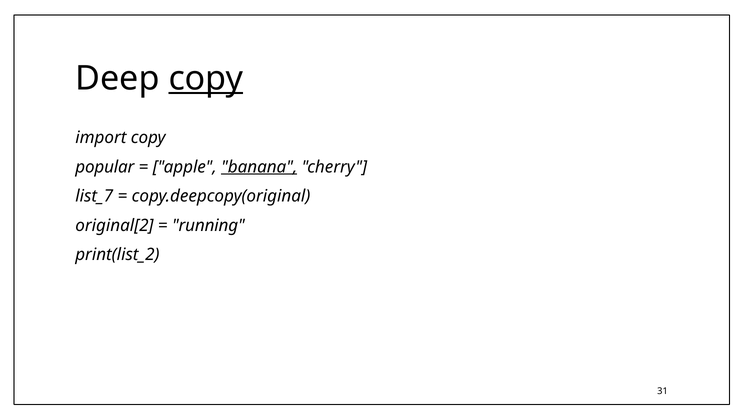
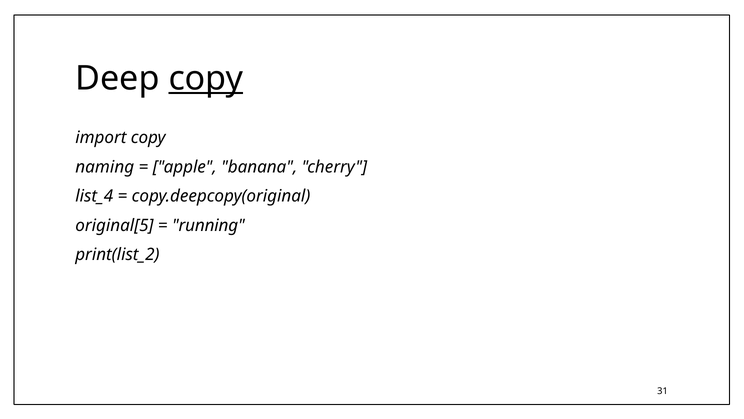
popular: popular -> naming (105, 167)
banana underline: present -> none (259, 167)
list_7: list_7 -> list_4 (94, 196)
original[2: original[2 -> original[5 (114, 225)
